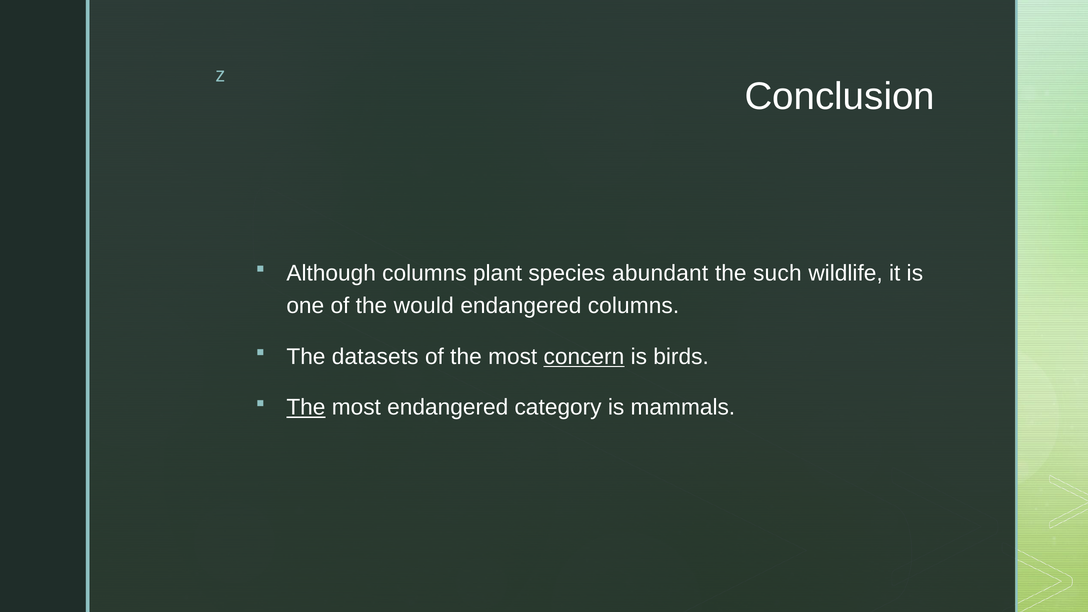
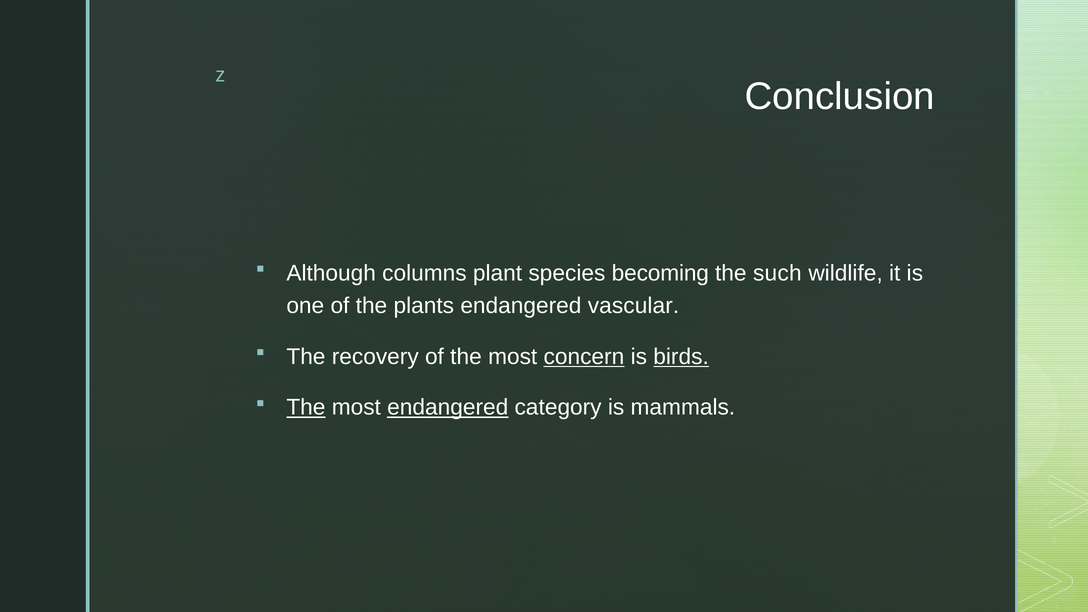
abundant: abundant -> becoming (660, 273)
would: would -> plants (424, 306)
endangered columns: columns -> vascular (634, 306)
datasets: datasets -> recovery (375, 357)
birds underline: none -> present (681, 357)
endangered underline: none -> present (448, 407)
